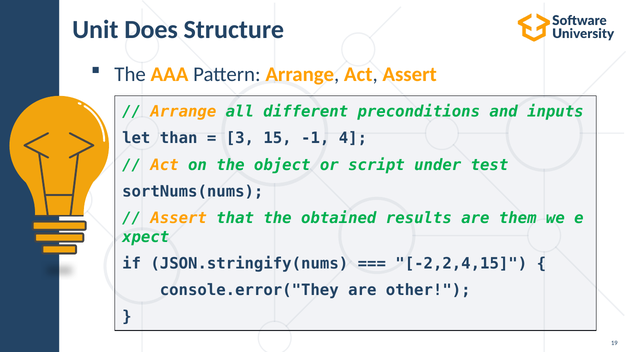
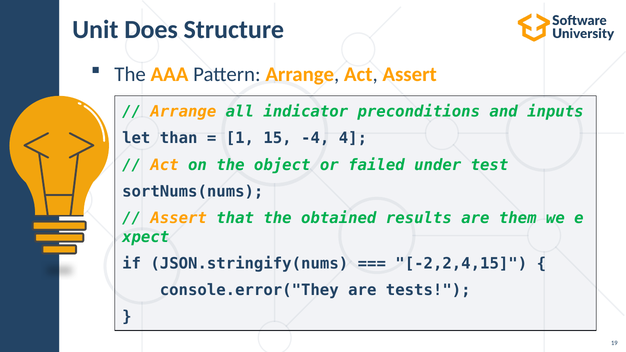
different: different -> indicator (306, 112)
3: 3 -> 1 (240, 138)
-1: -1 -> -4 (315, 138)
script: script -> failed (376, 165)
other: other -> tests (428, 290)
